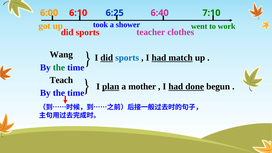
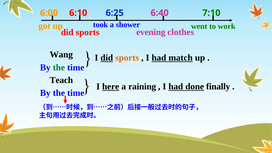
teacher: teacher -> evening (151, 32)
sports colour: blue -> orange (127, 58)
plan: plan -> here (111, 87)
mother: mother -> raining (142, 87)
begun: begun -> finally (218, 87)
